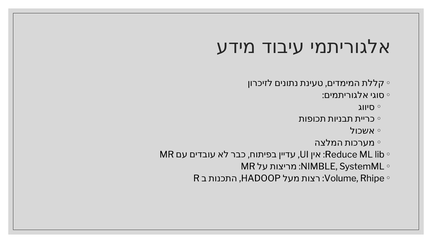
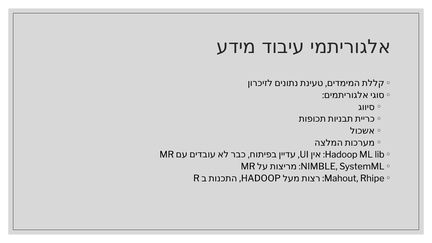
Reduce: Reduce -> Hadoop (341, 155)
Volume: Volume -> Mahout (341, 178)
